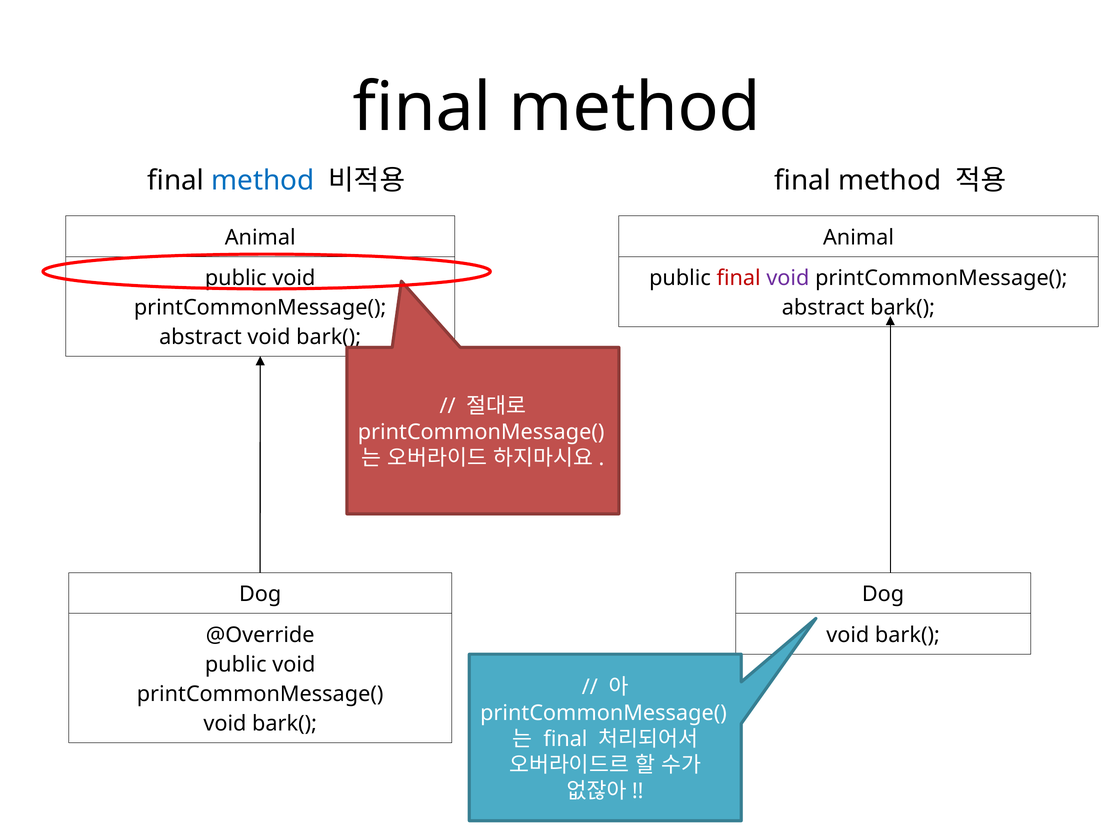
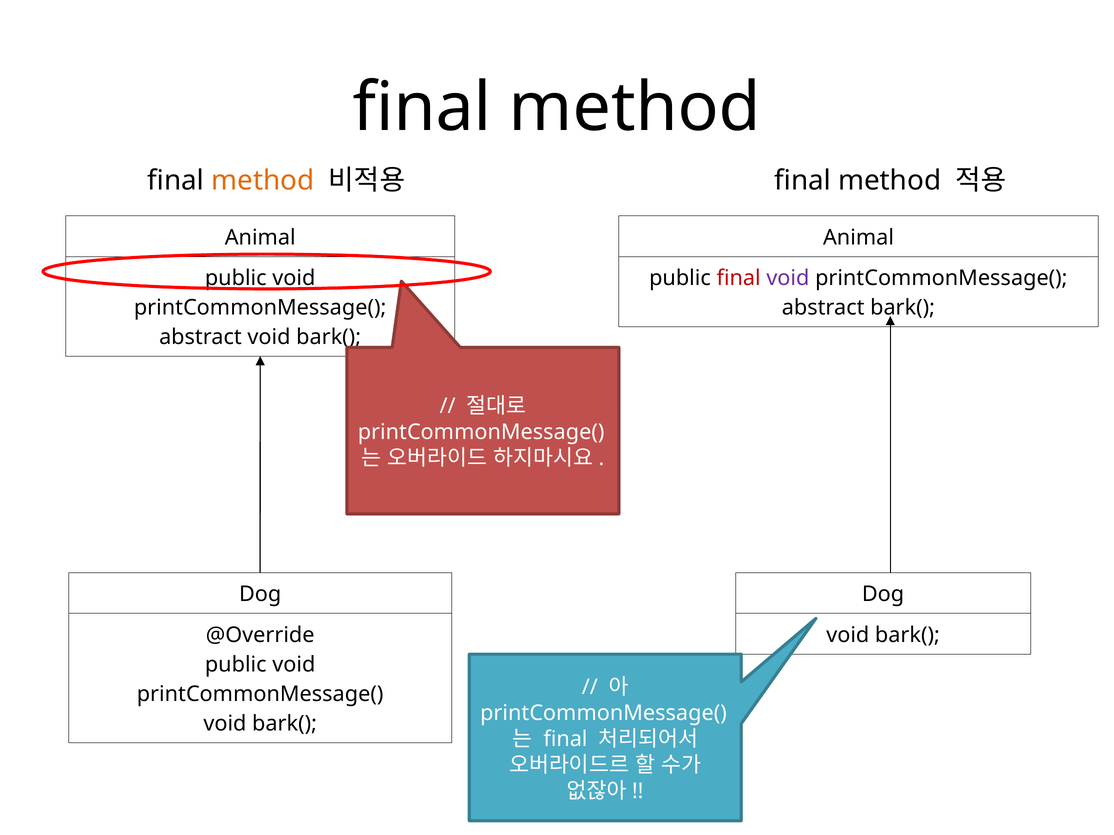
method colour: blue -> orange (263, 180)
